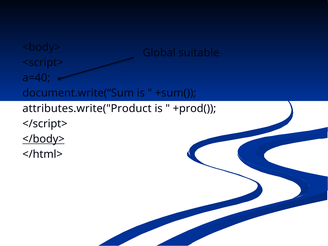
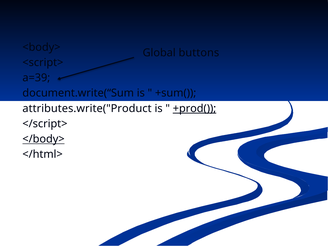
suitable: suitable -> buttons (199, 53)
a=40: a=40 -> a=39 (36, 78)
+prod( underline: none -> present (194, 108)
